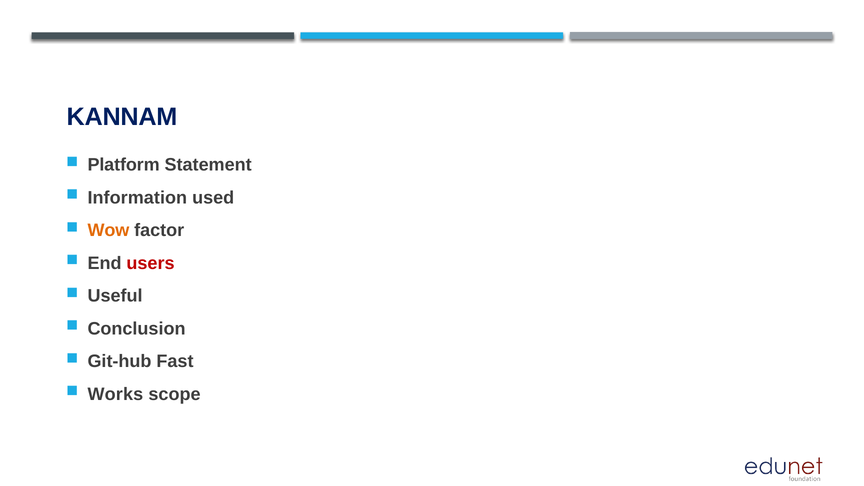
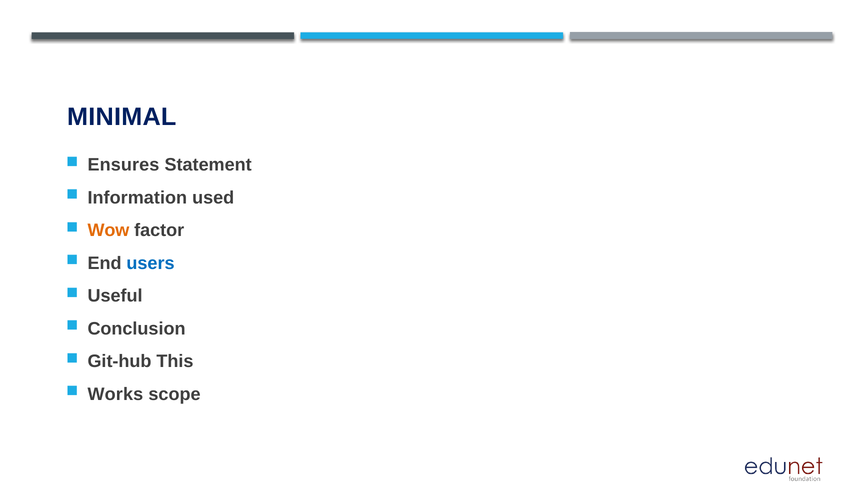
KANNAM: KANNAM -> MINIMAL (122, 117)
Platform: Platform -> Ensures (123, 165)
users colour: red -> blue (151, 263)
Fast: Fast -> This (175, 361)
